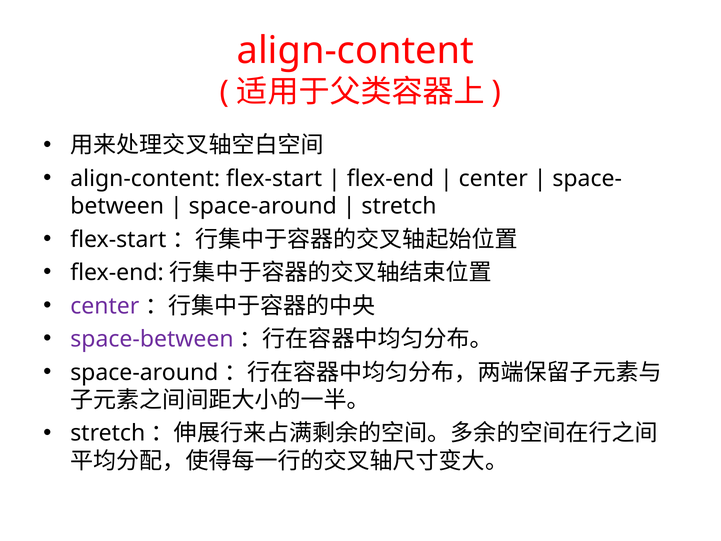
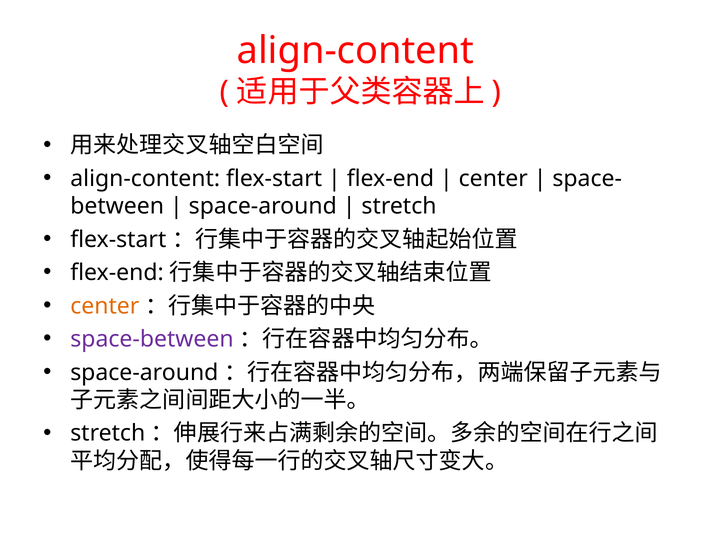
center colour: purple -> orange (105, 306)
